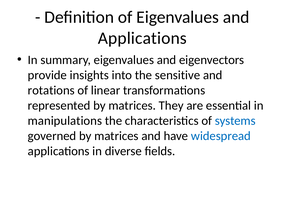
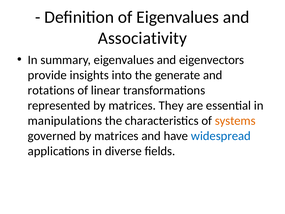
Applications: Applications -> Associativity (142, 38)
sensitive: sensitive -> generate (178, 75)
systems colour: blue -> orange (235, 121)
